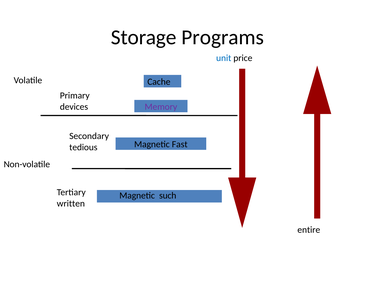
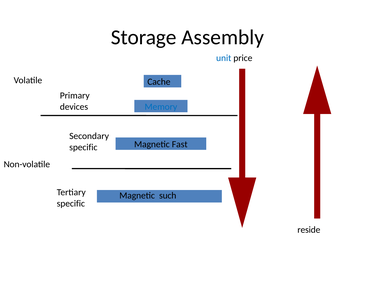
Programs: Programs -> Assembly (223, 37)
Memory colour: purple -> blue (161, 107)
tedious: tedious -> specific (83, 147)
written: written -> specific (71, 204)
entire: entire -> reside (309, 230)
